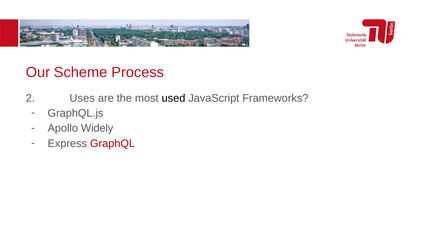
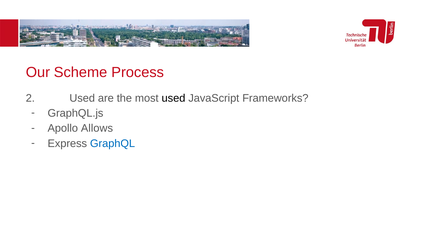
2 Uses: Uses -> Used (82, 98)
Widely: Widely -> Allows (97, 128)
GraphQL colour: red -> blue (113, 143)
